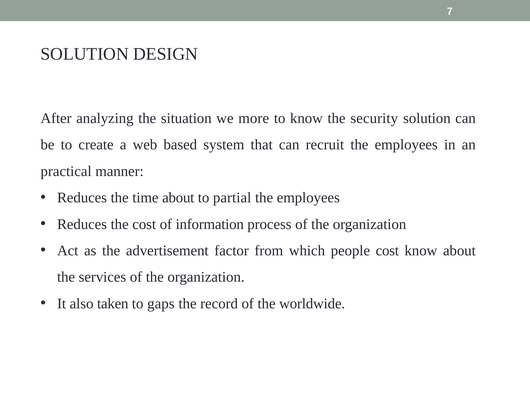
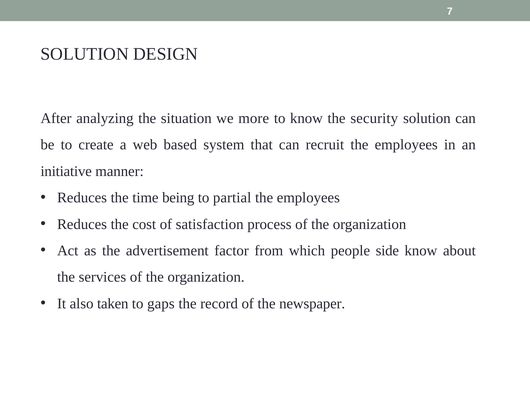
practical: practical -> initiative (66, 171)
time about: about -> being (178, 198)
information: information -> satisfaction (210, 224)
people cost: cost -> side (387, 251)
worldwide: worldwide -> newspaper (312, 304)
